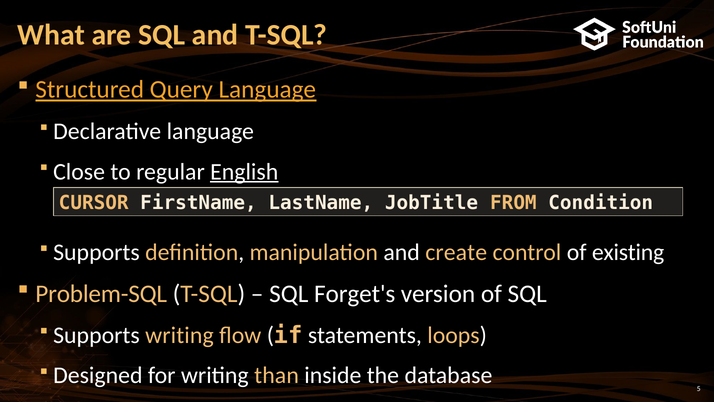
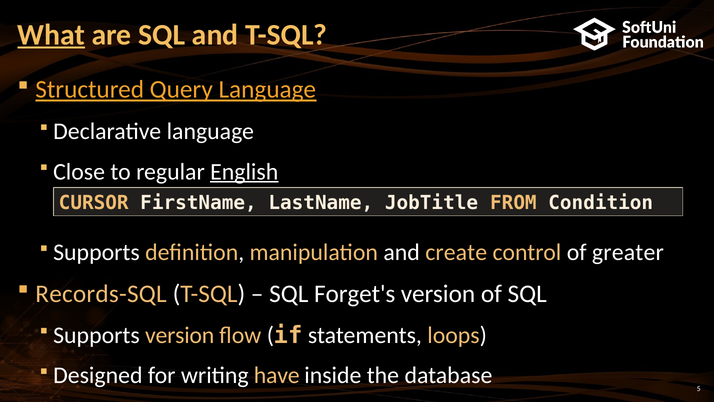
What underline: none -> present (51, 35)
existing: existing -> greater (628, 252)
Problem-SQL: Problem-SQL -> Records-SQL (101, 294)
Supports writing: writing -> version (180, 335)
than: than -> have (277, 375)
